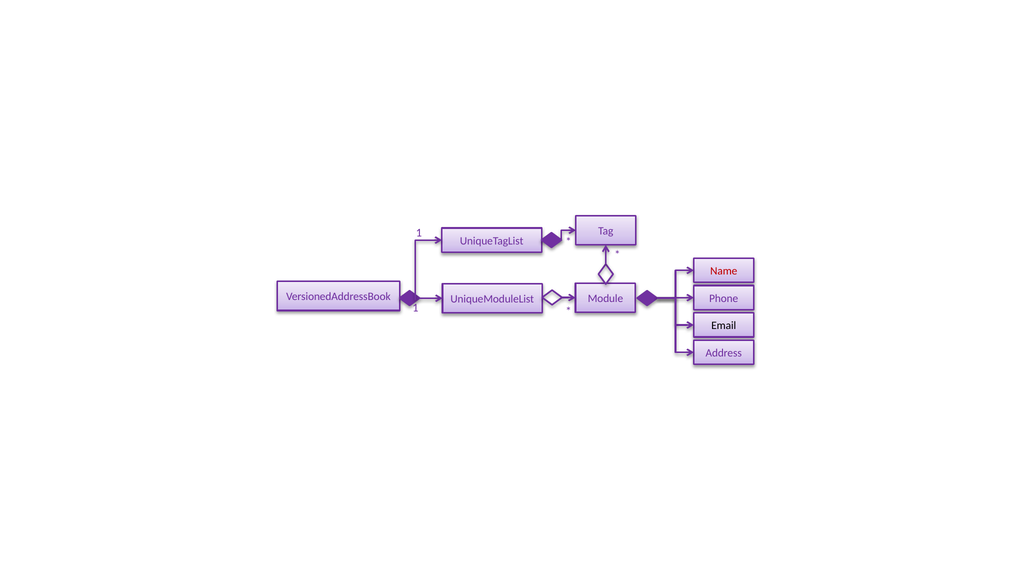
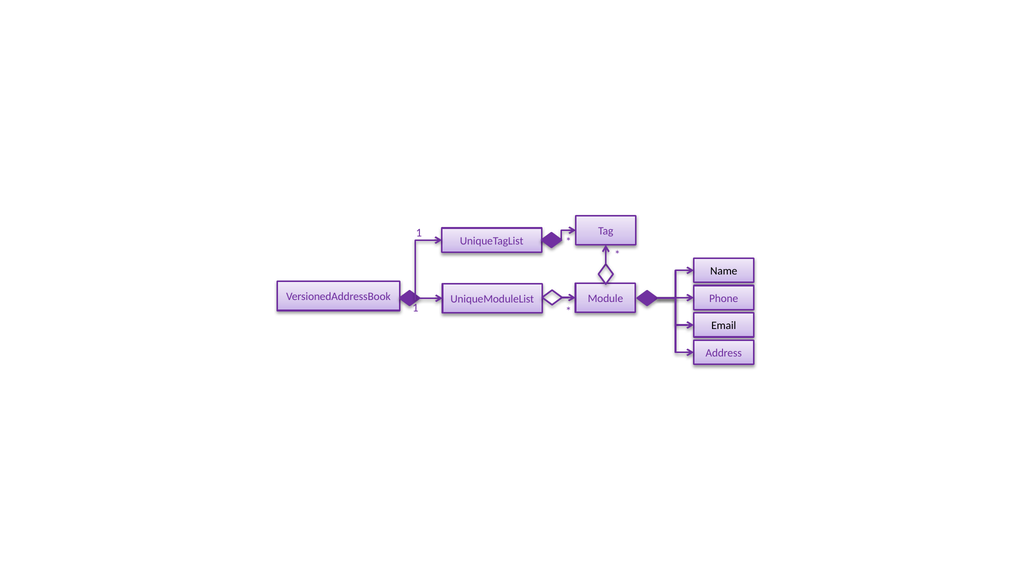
Name colour: red -> black (724, 271)
